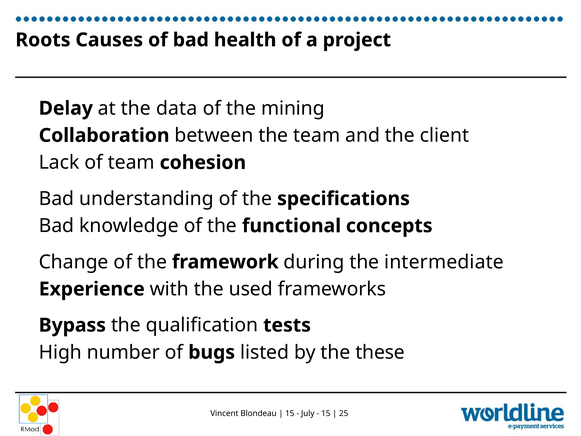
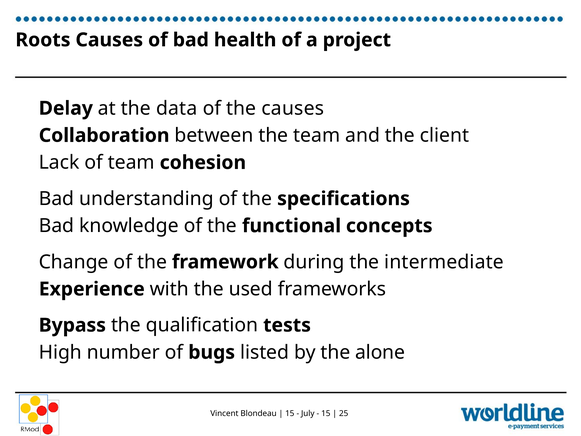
the mining: mining -> causes (293, 108)
these: these -> alone (380, 352)
